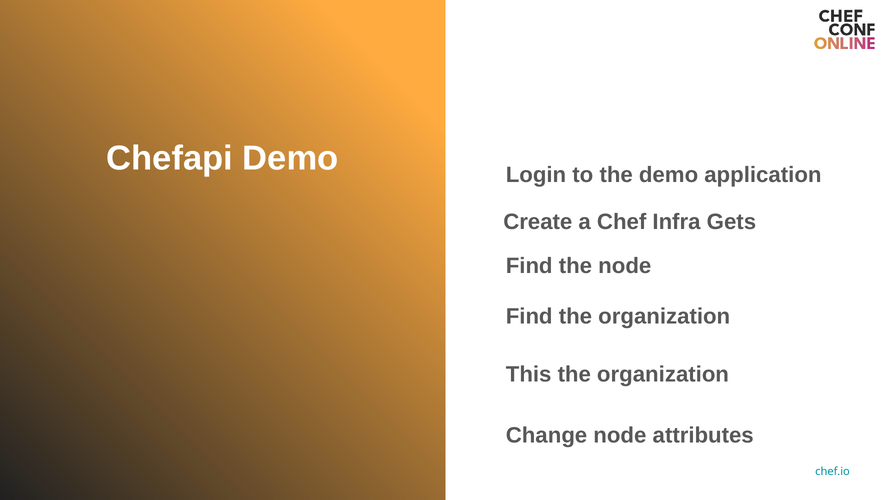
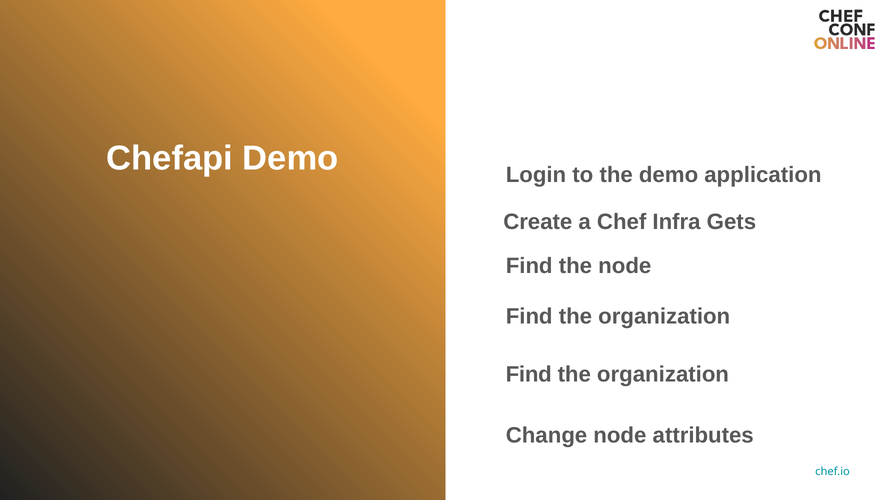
This: This -> Find (529, 374)
